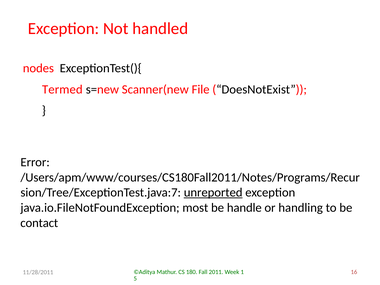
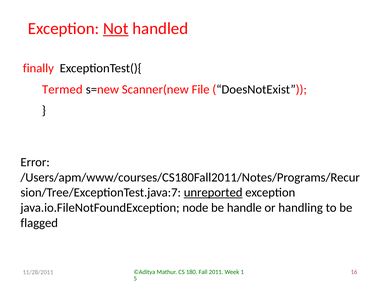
Not underline: none -> present (116, 28)
nodes: nodes -> finally (38, 68)
most: most -> node (195, 208)
contact: contact -> flagged (39, 223)
